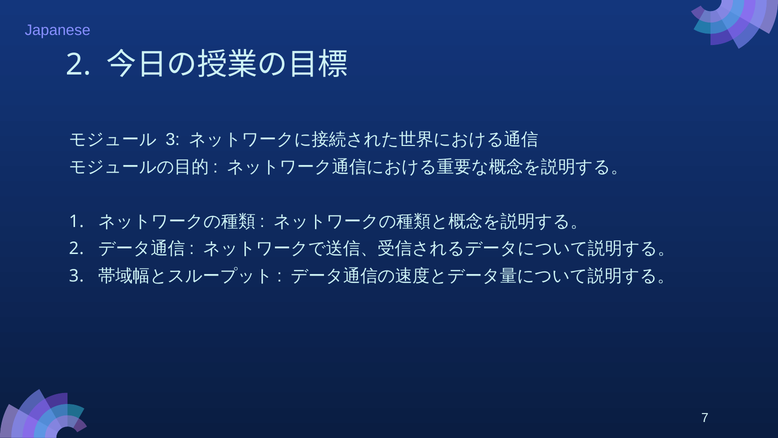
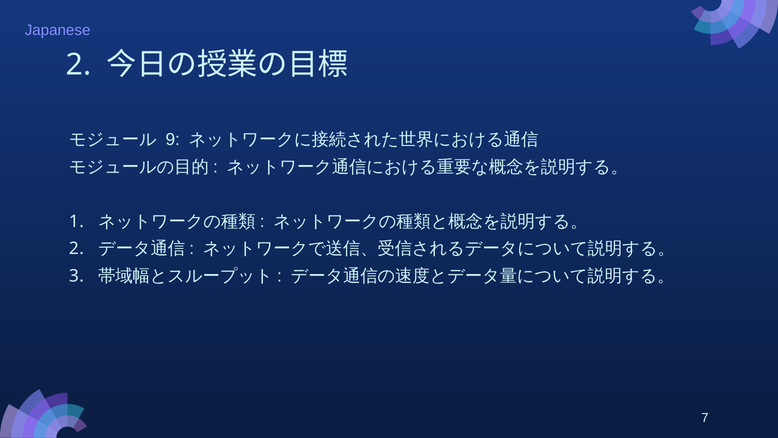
3: 3 -> 9 (173, 140)
